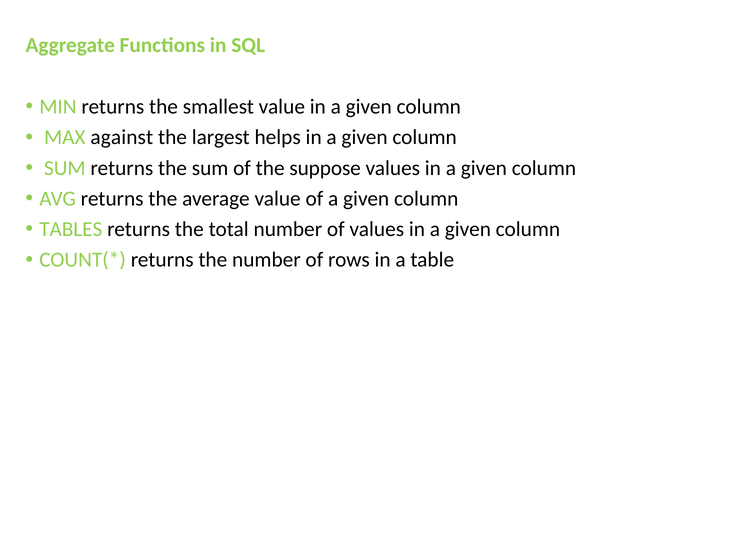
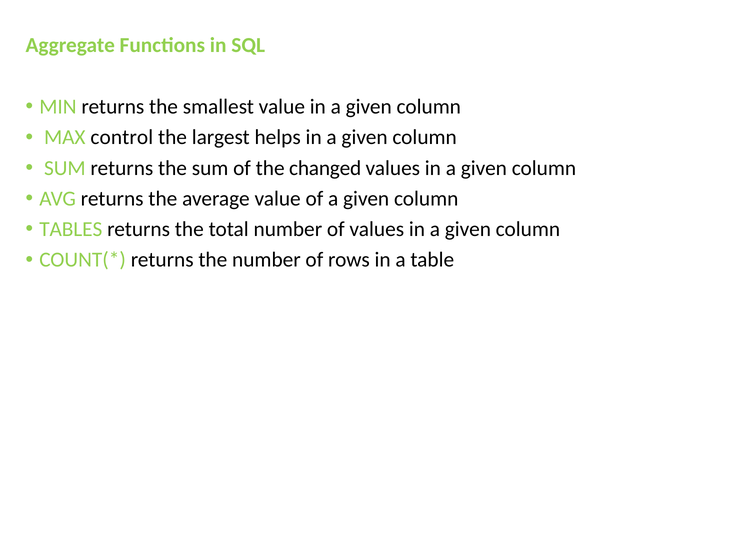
against: against -> control (122, 137)
suppose: suppose -> changed (325, 168)
